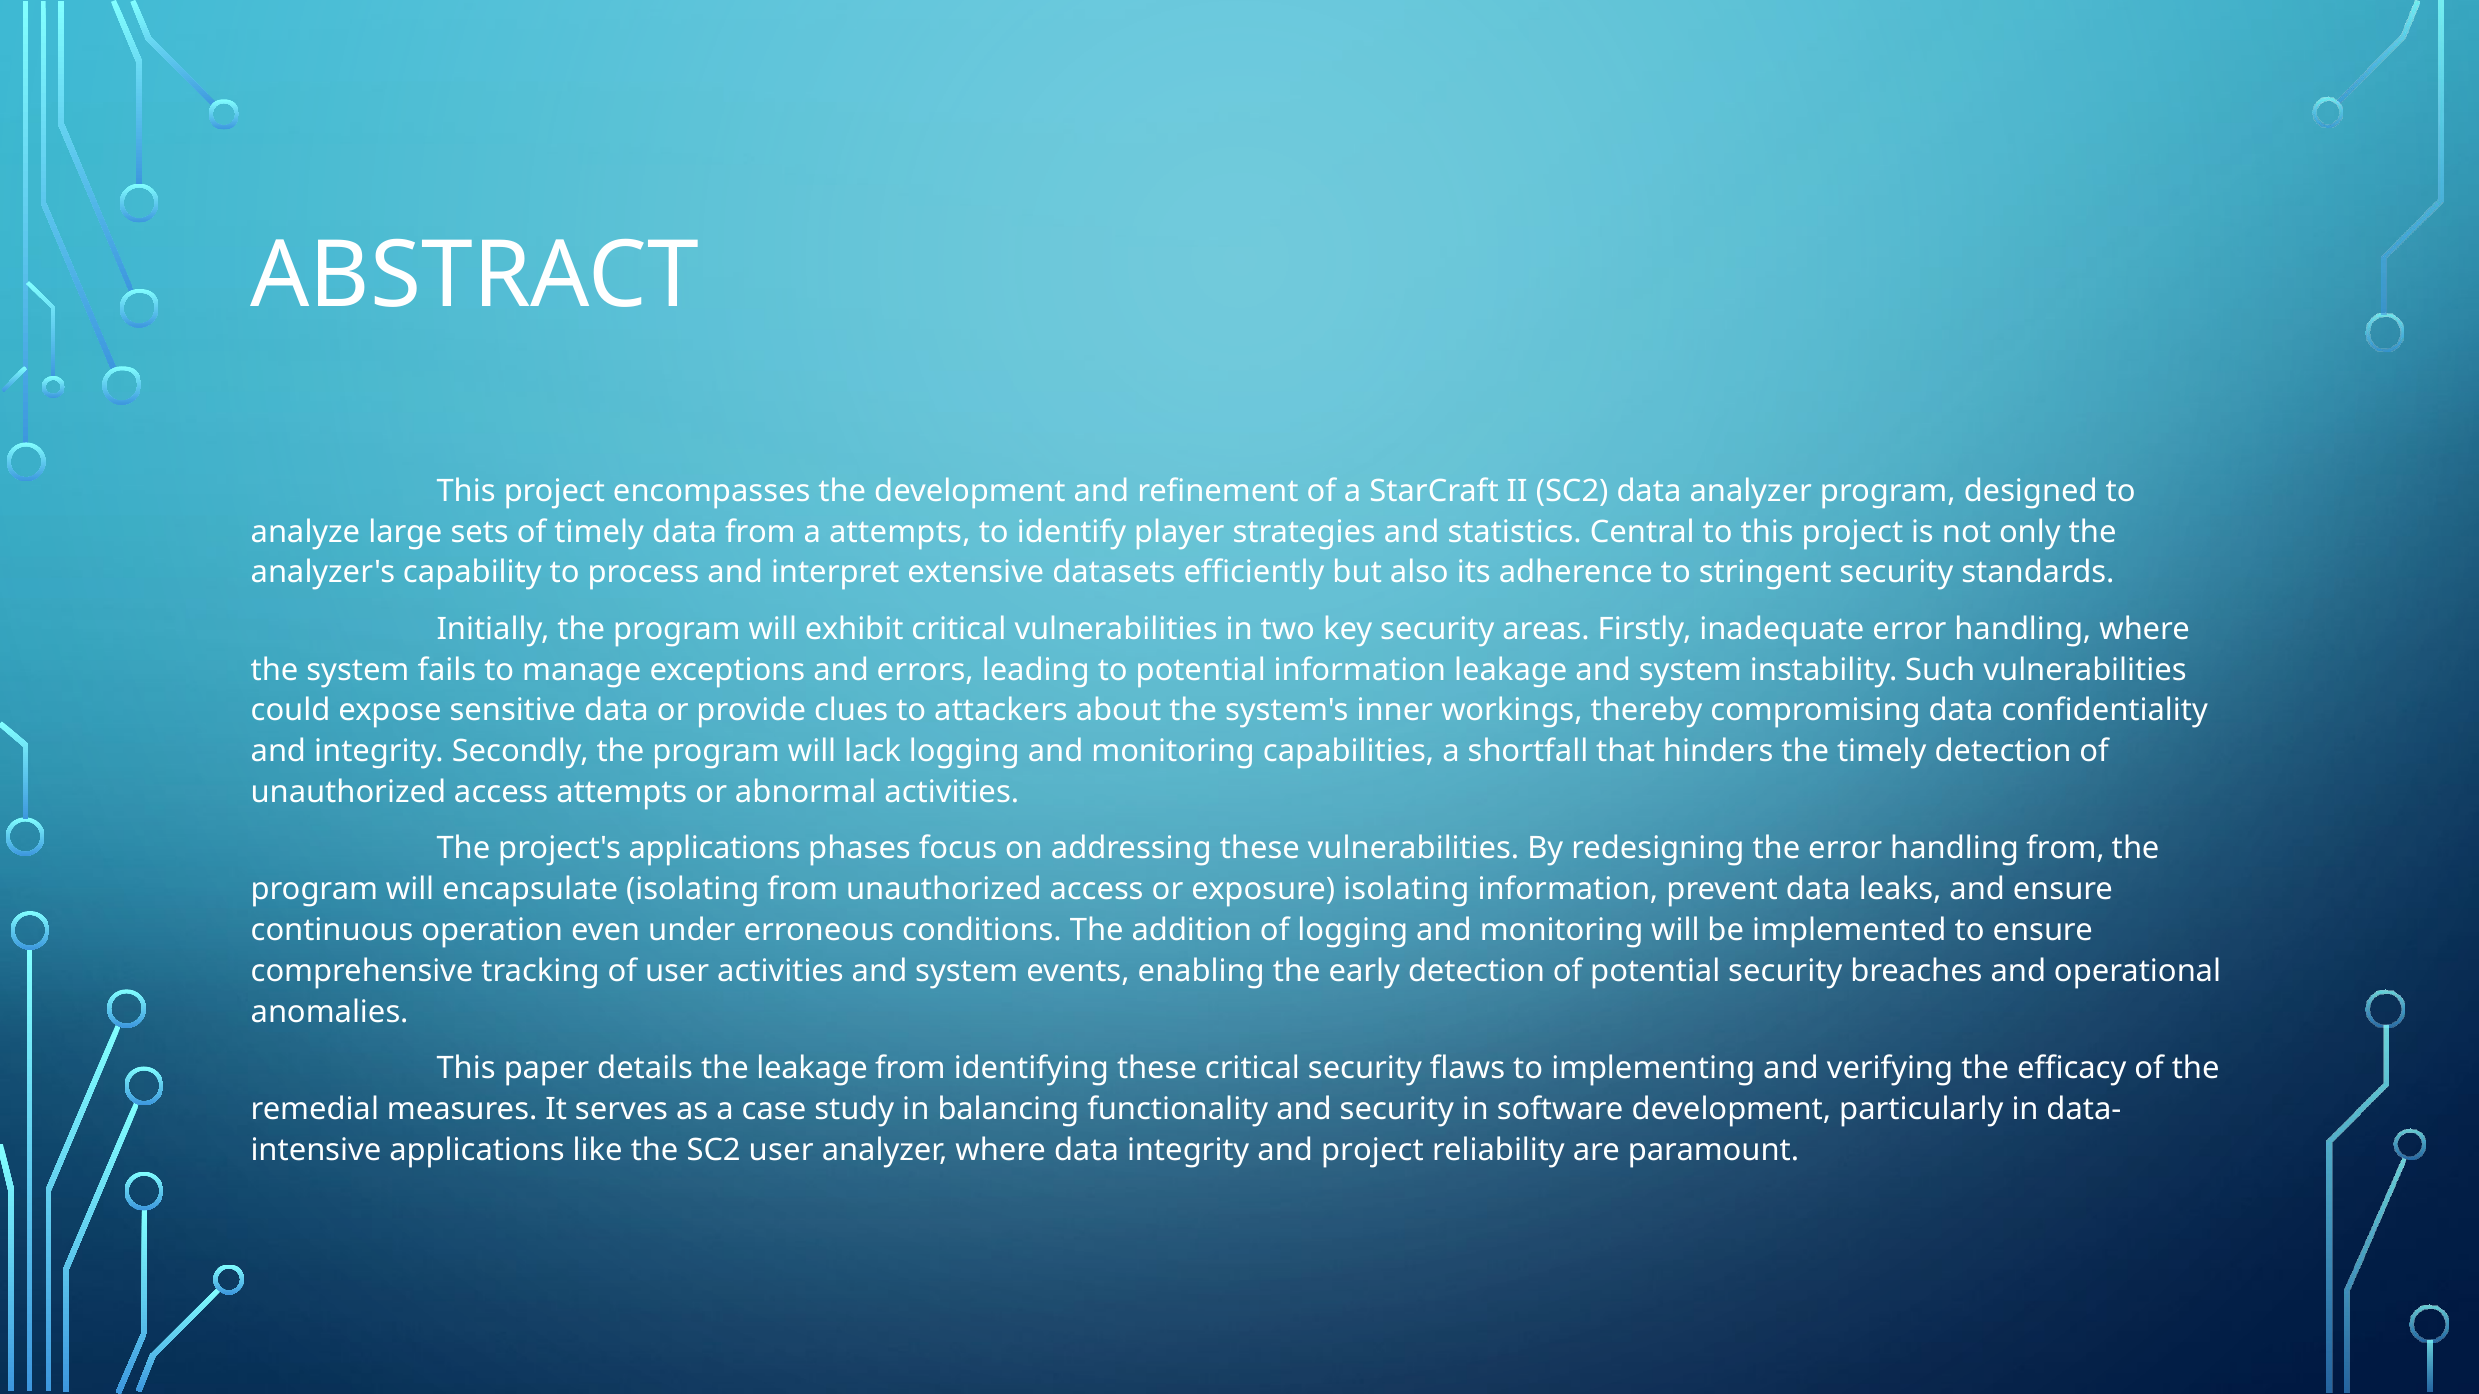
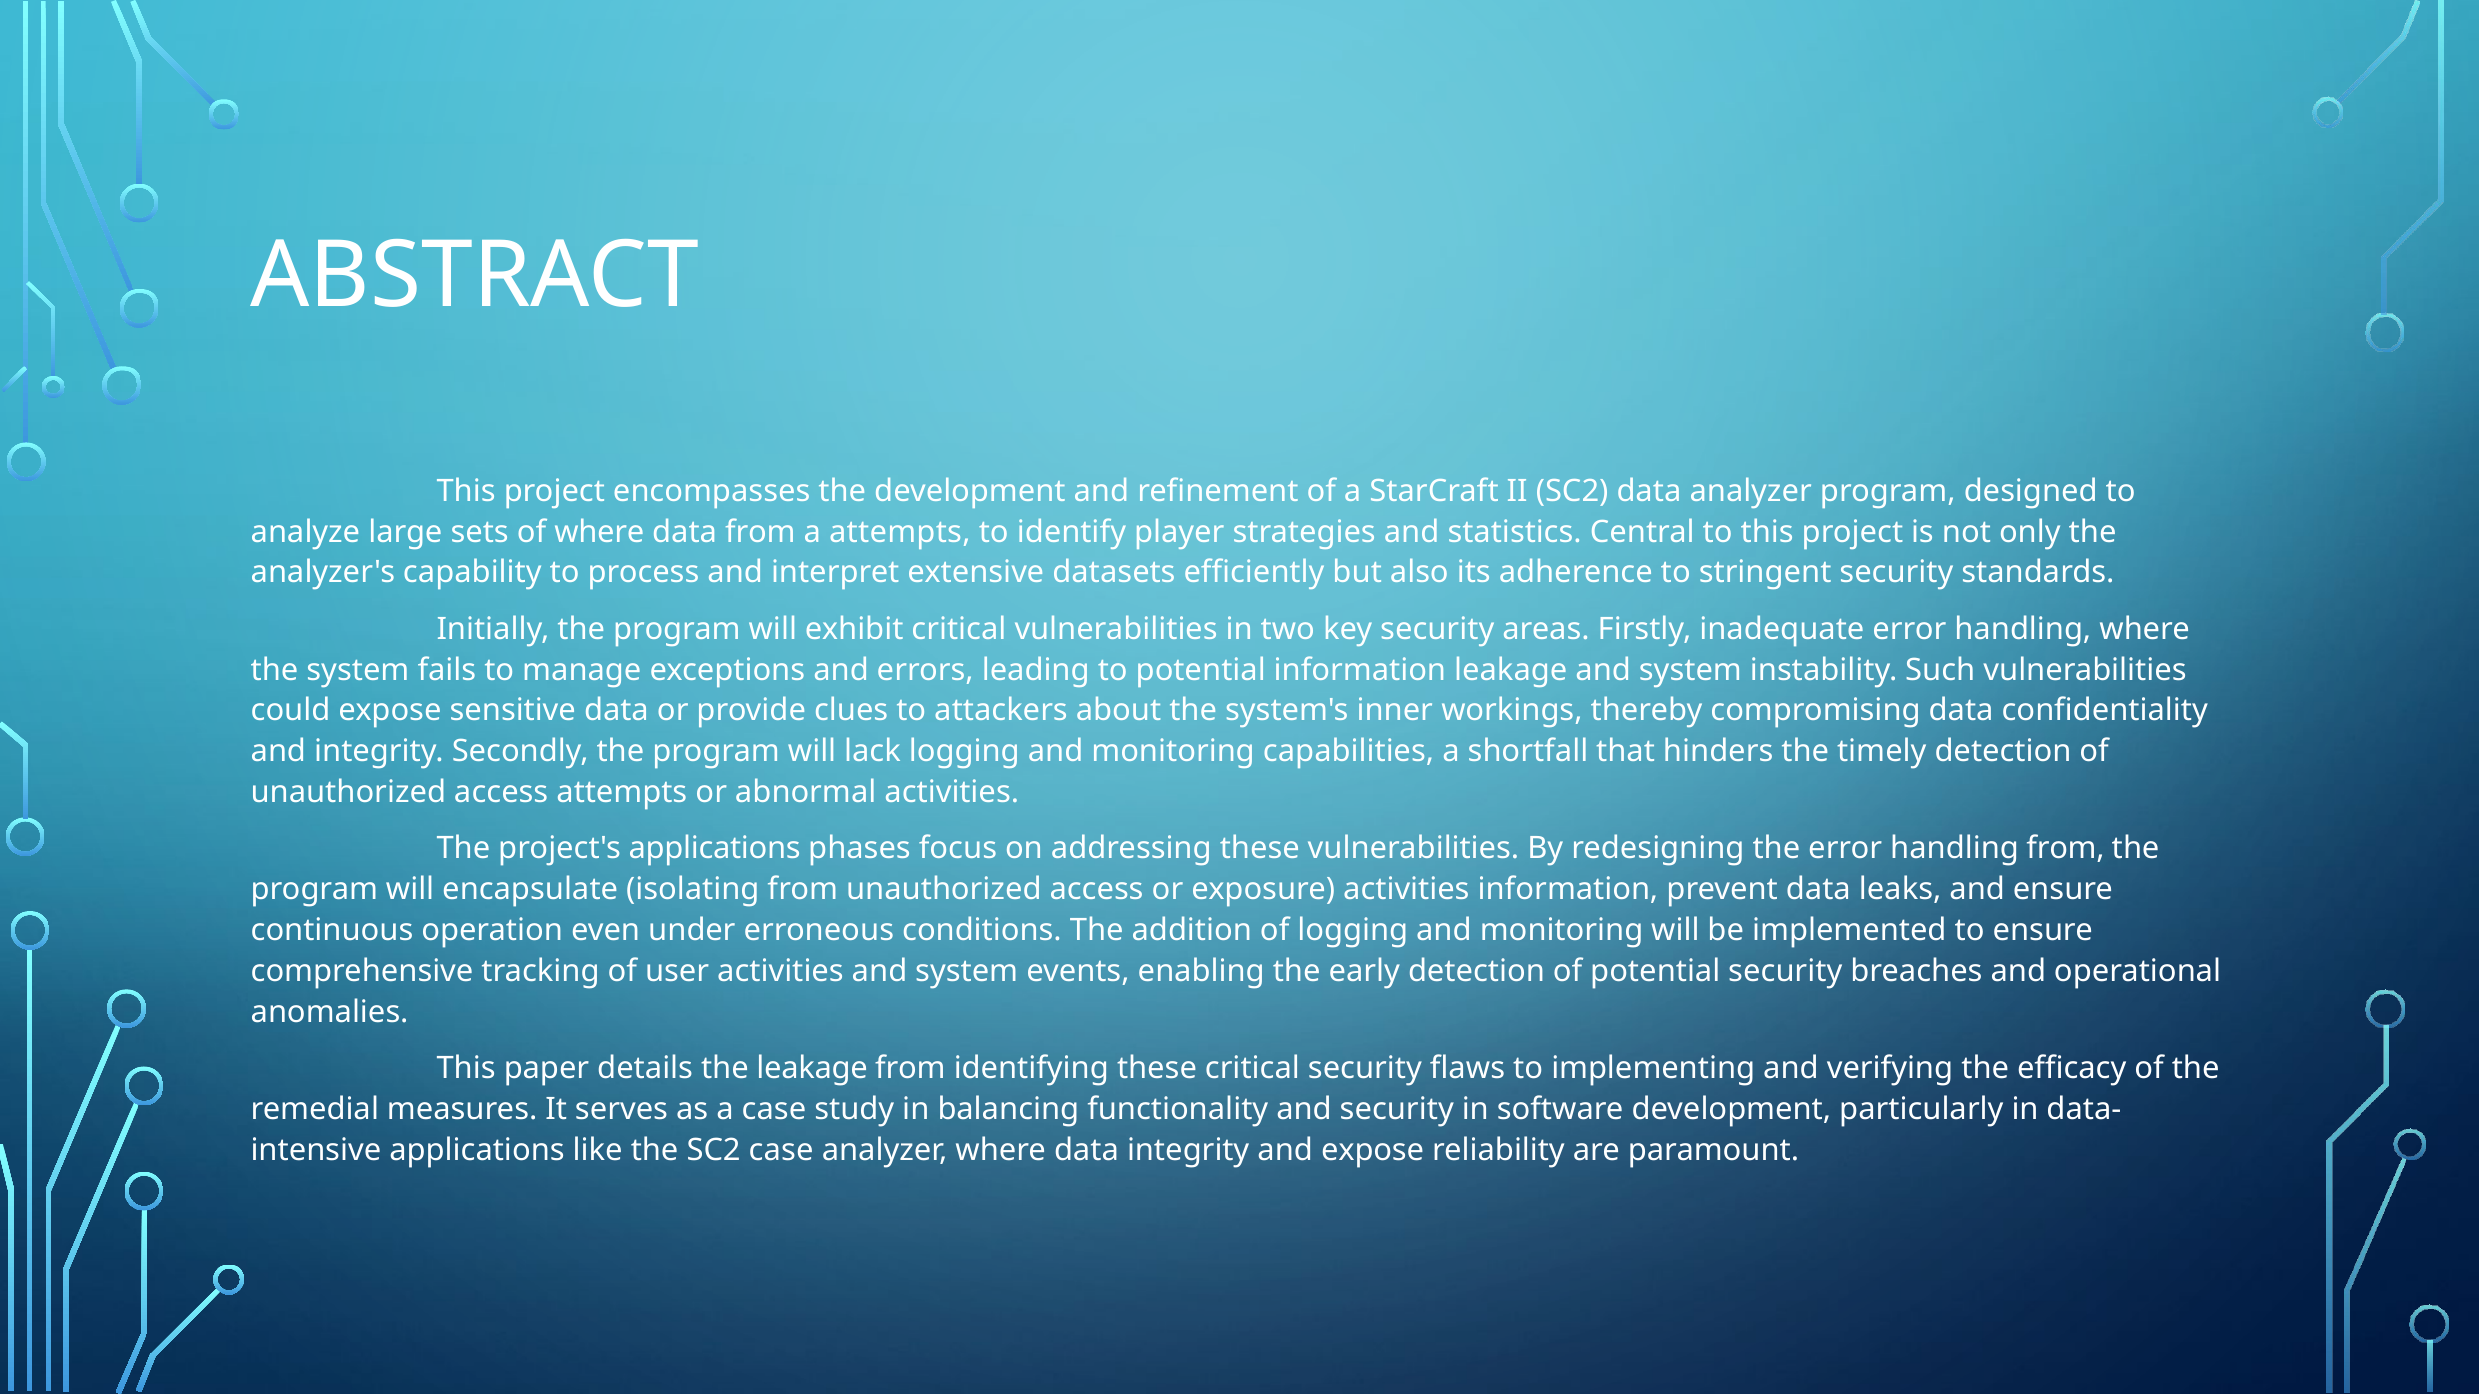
of timely: timely -> where (599, 532)
exposure isolating: isolating -> activities (1406, 890)
SC2 user: user -> case (781, 1150)
and project: project -> expose (1373, 1150)
